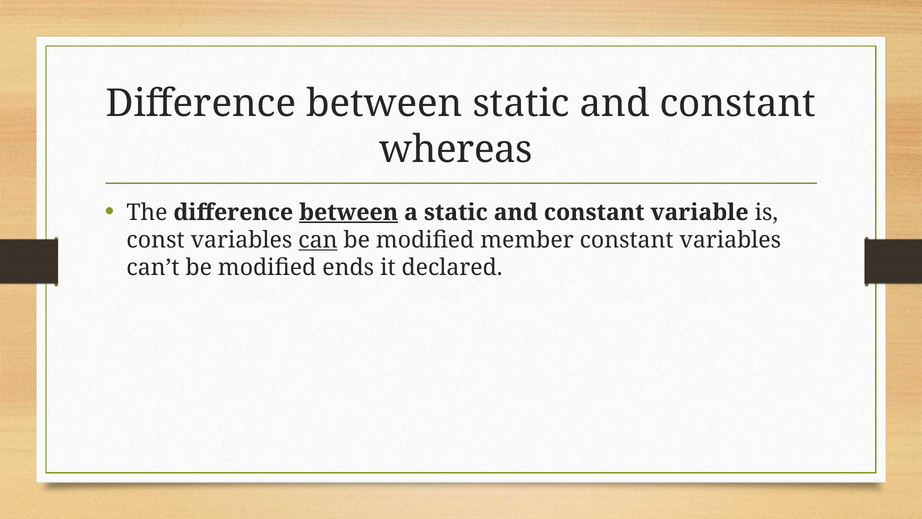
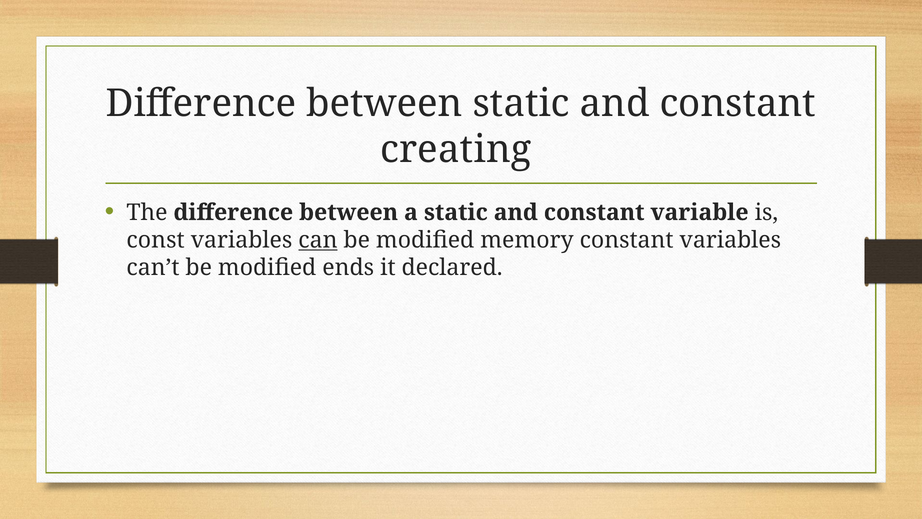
whereas: whereas -> creating (456, 150)
between underline: present -> none (349, 212)
member: member -> memory (527, 240)
